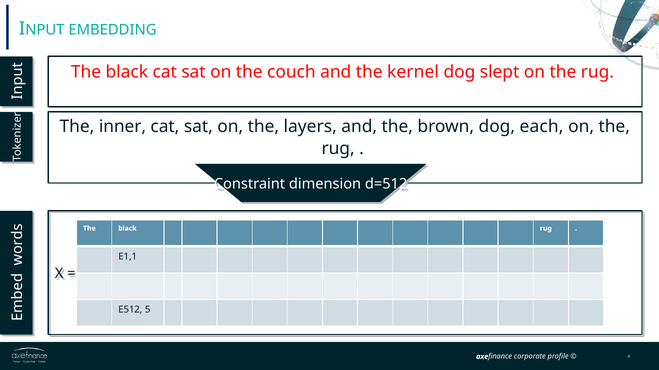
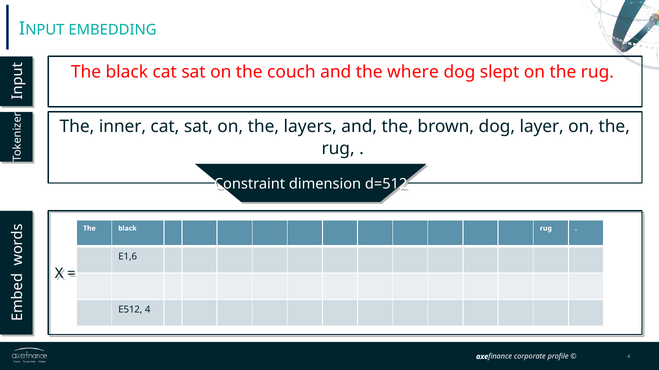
kernel: kernel -> where (413, 72)
each: each -> layer (542, 127)
E1,1: E1,1 -> E1,6 (128, 257)
E512 5: 5 -> 4 (148, 310)
